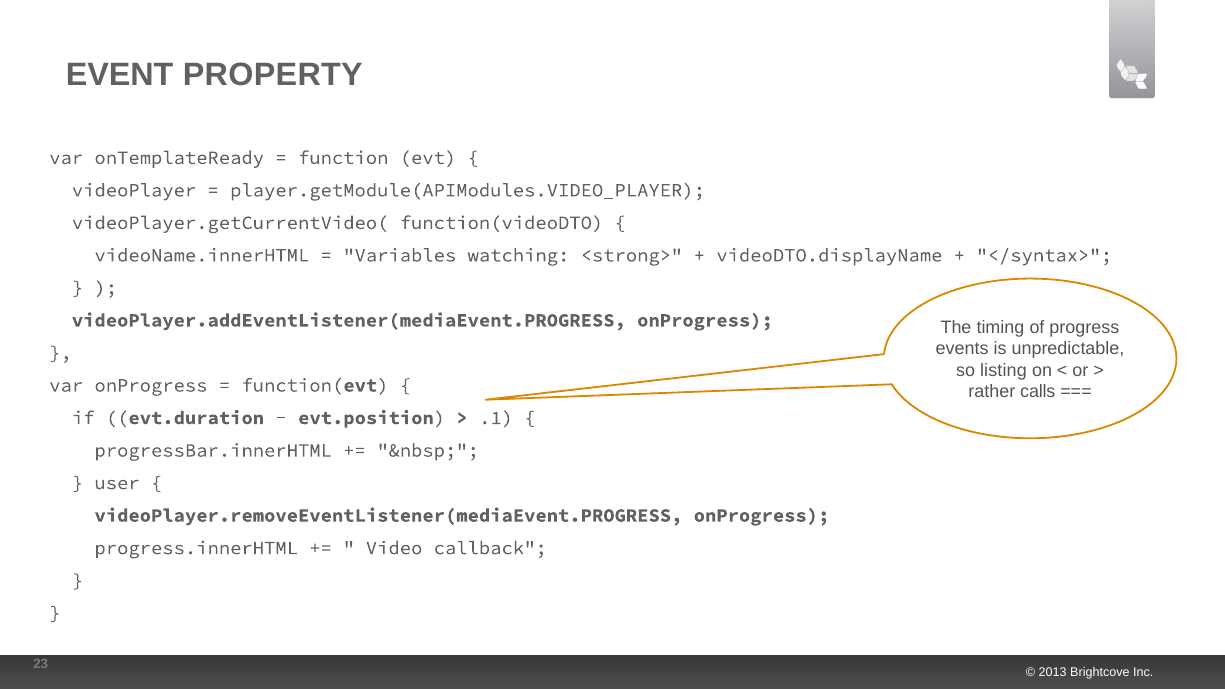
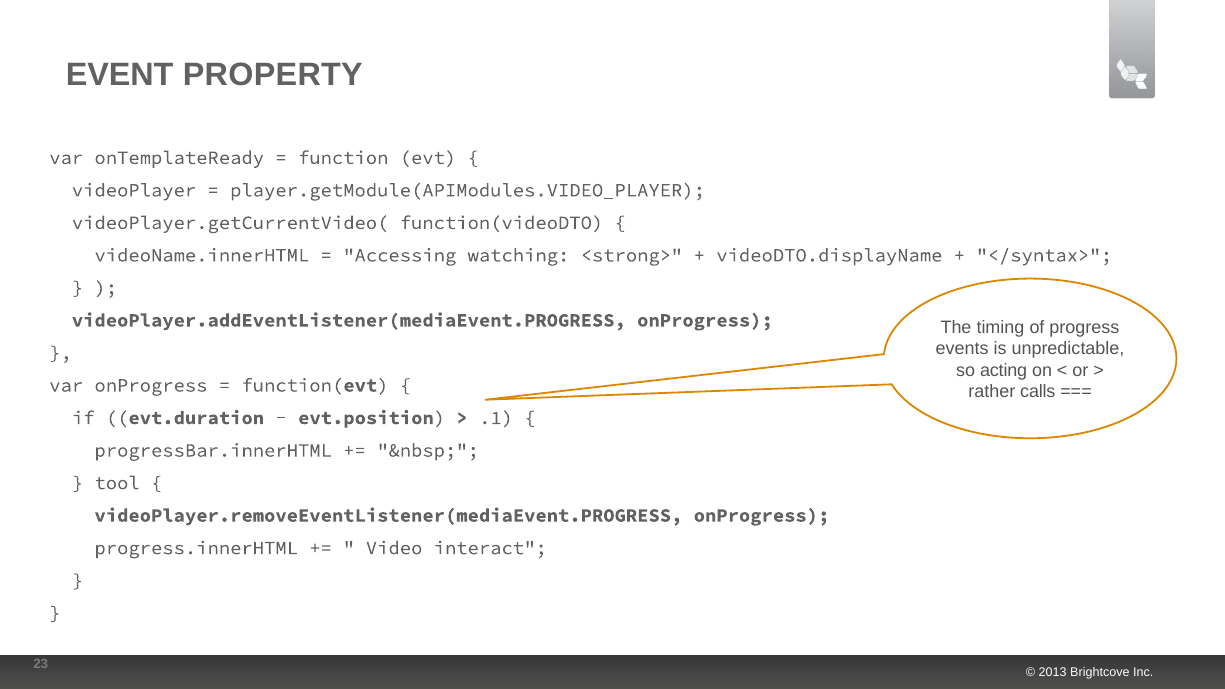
Variables: Variables -> Accessing (400, 255)
listing: listing -> acting (1004, 371)
user: user -> tool (117, 483)
callback: callback -> interact (490, 548)
